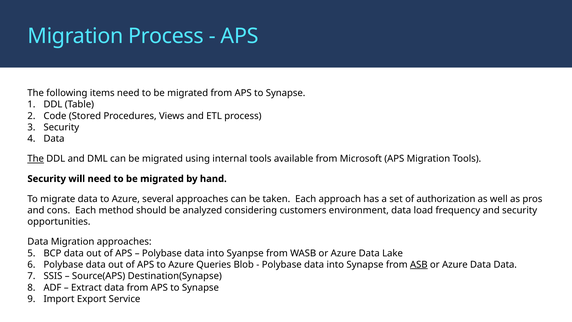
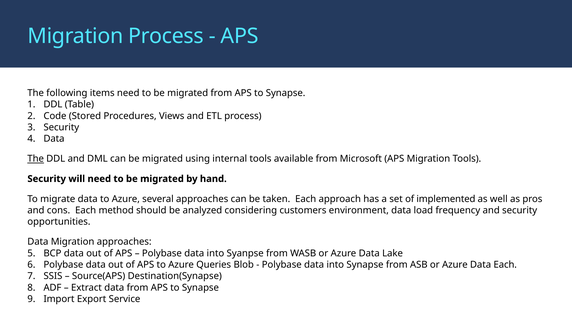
authorization: authorization -> implemented (446, 199)
ASB underline: present -> none (419, 264)
Data Data: Data -> Each (505, 264)
